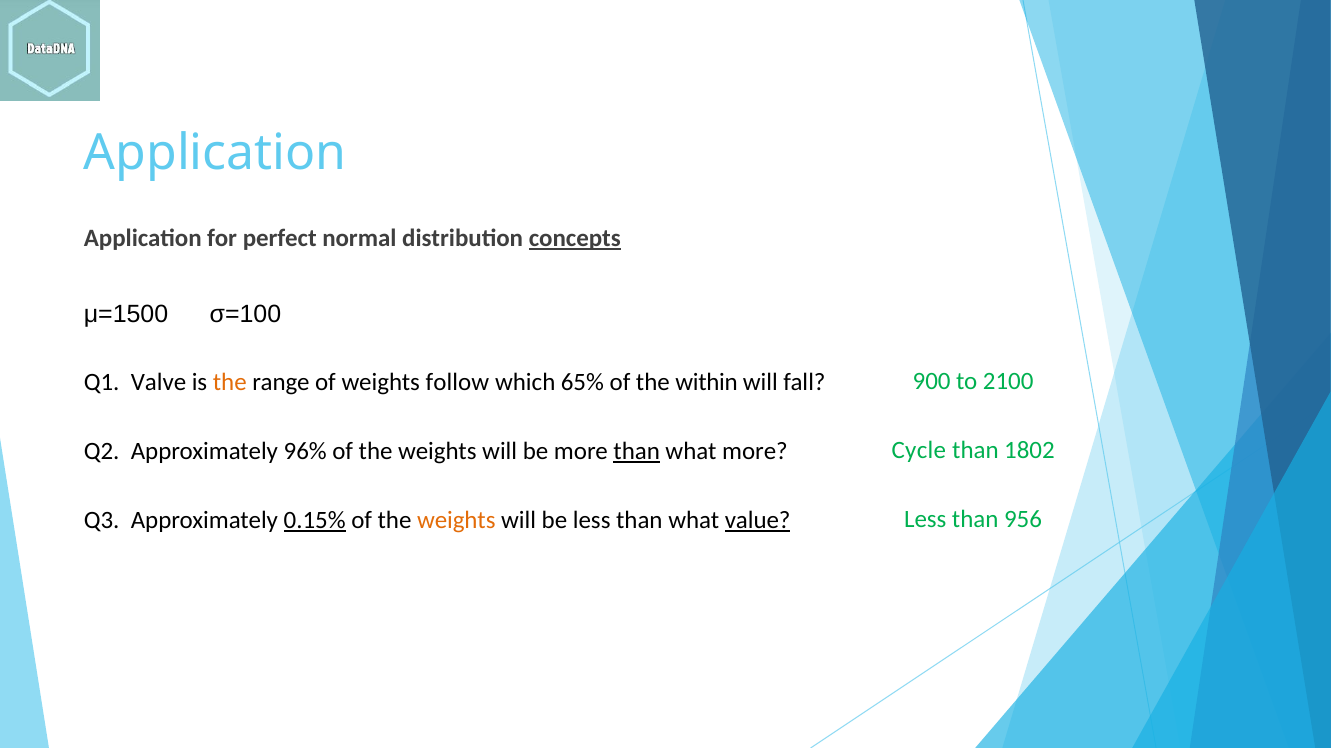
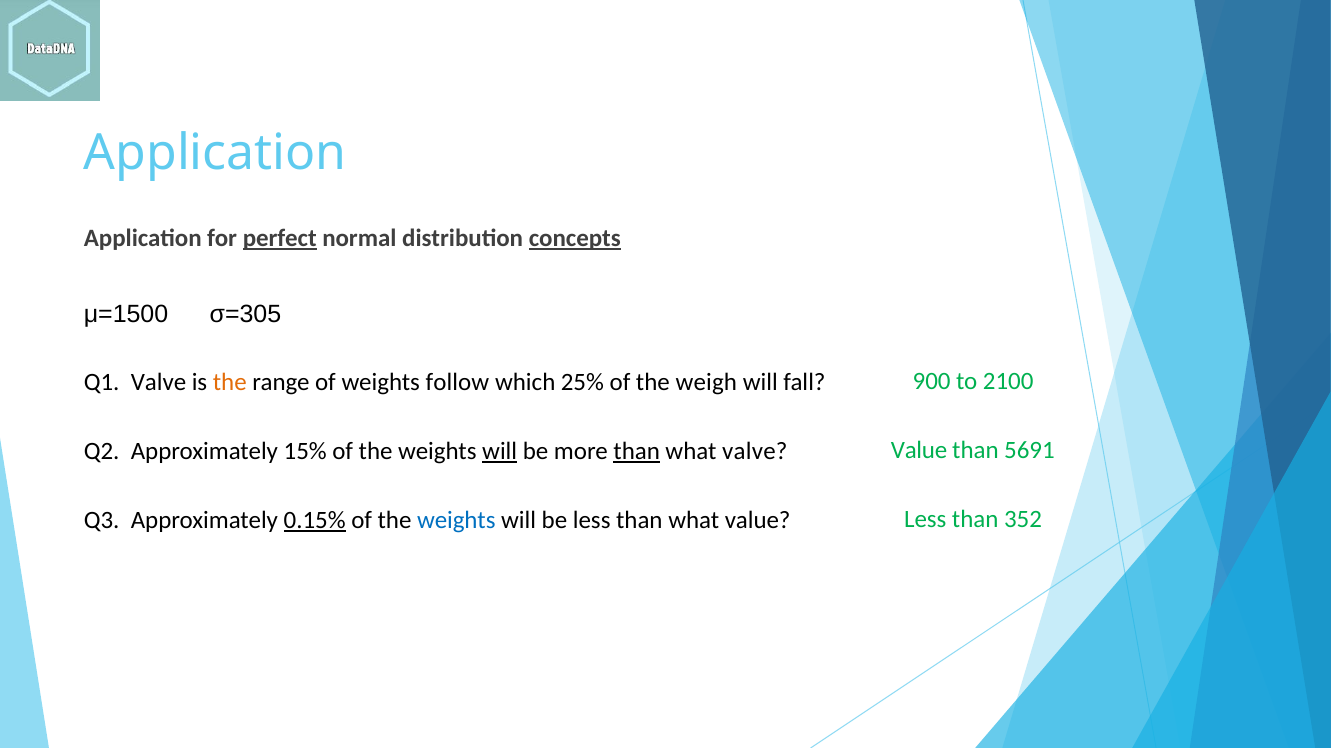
perfect underline: none -> present (280, 239)
σ=100: σ=100 -> σ=305 (245, 314)
65%: 65% -> 25% (582, 383)
within: within -> weigh (706, 383)
Cycle: Cycle -> Value (919, 451)
1802: 1802 -> 5691 (1029, 451)
96%: 96% -> 15% (305, 452)
will underline: none -> present (500, 452)
what more: more -> valve (755, 452)
956: 956 -> 352 (1023, 520)
weights colour: orange -> blue (456, 521)
value underline: present -> none (758, 521)
